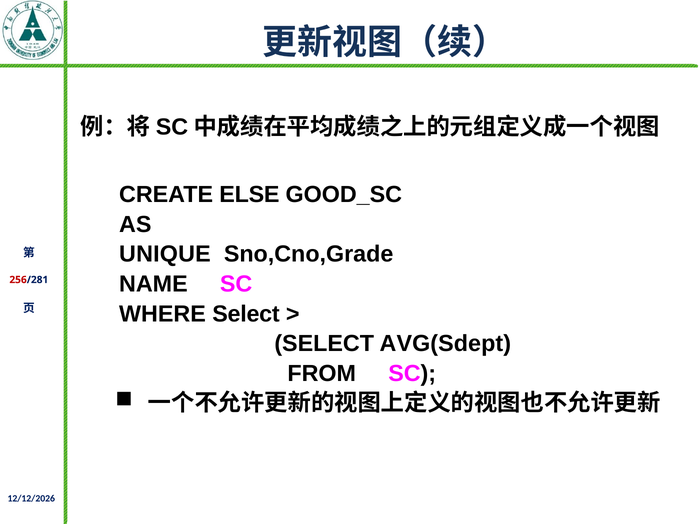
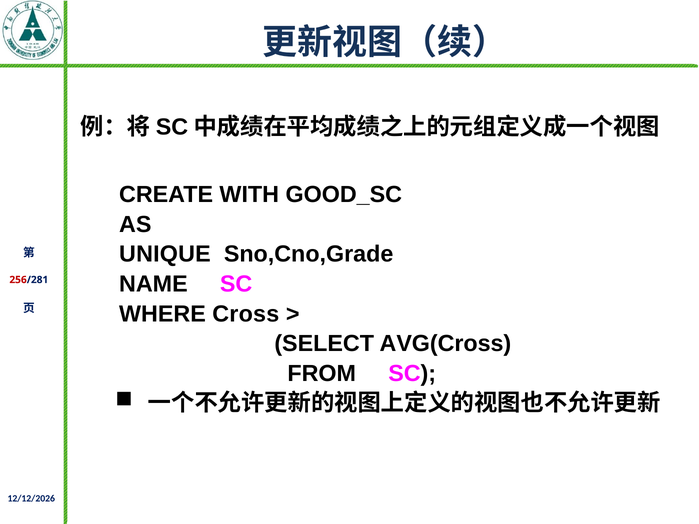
ELSE: ELSE -> WITH (249, 195)
WHERE Select: Select -> Cross (246, 314)
AVG(Sdept: AVG(Sdept -> AVG(Cross (445, 344)
